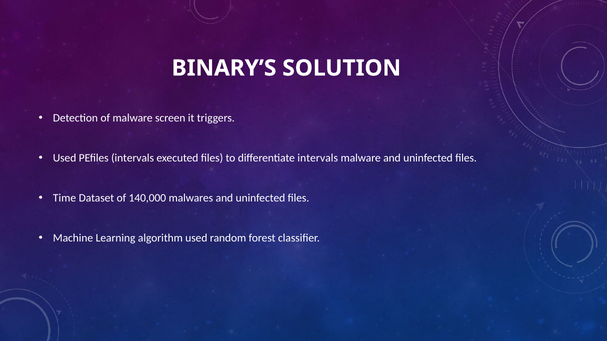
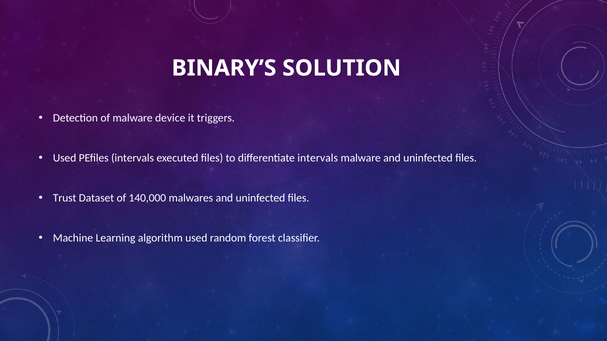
screen: screen -> device (170, 118)
Time: Time -> Trust (65, 198)
